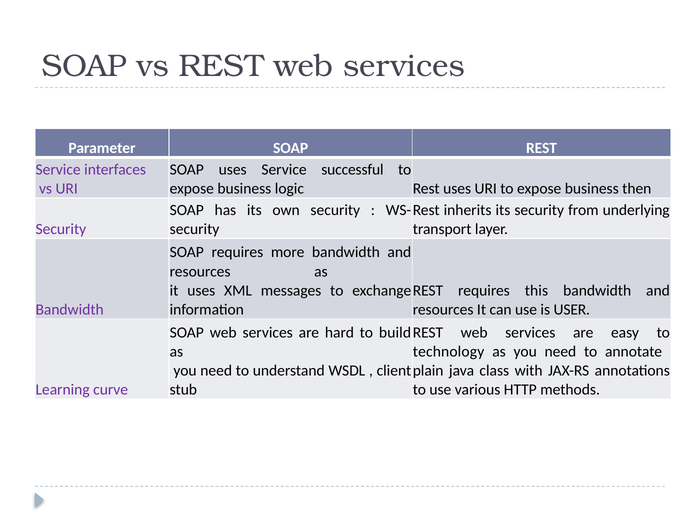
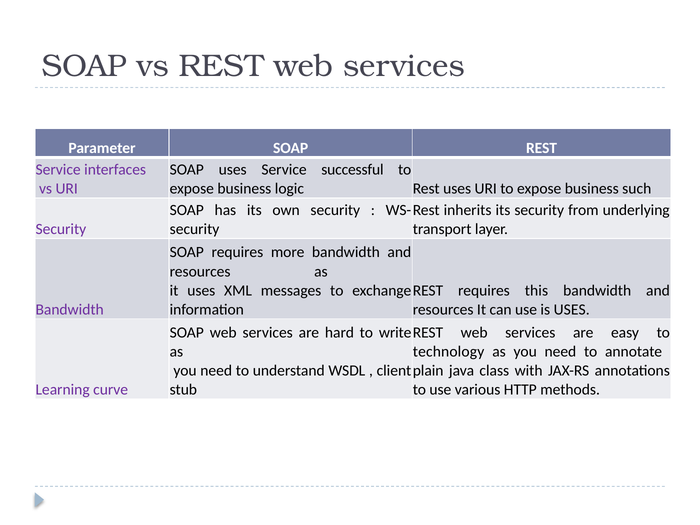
then: then -> such (637, 189)
is USER: USER -> USES (572, 309)
build: build -> write (395, 333)
